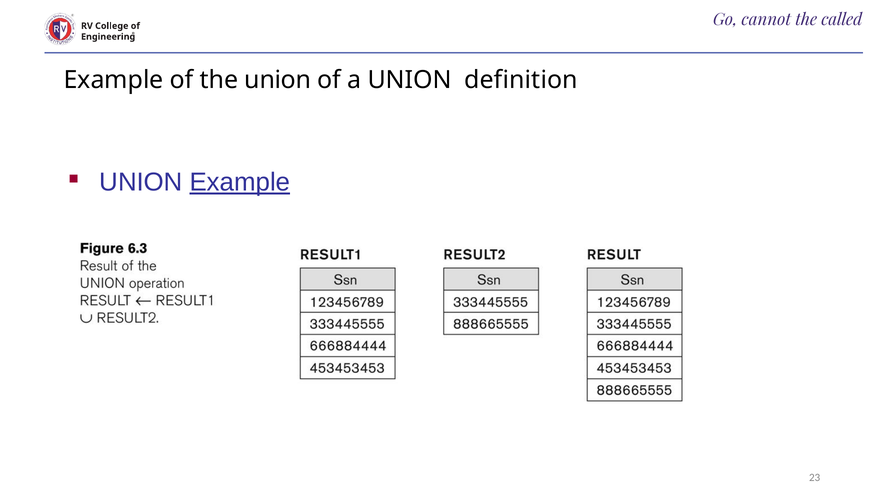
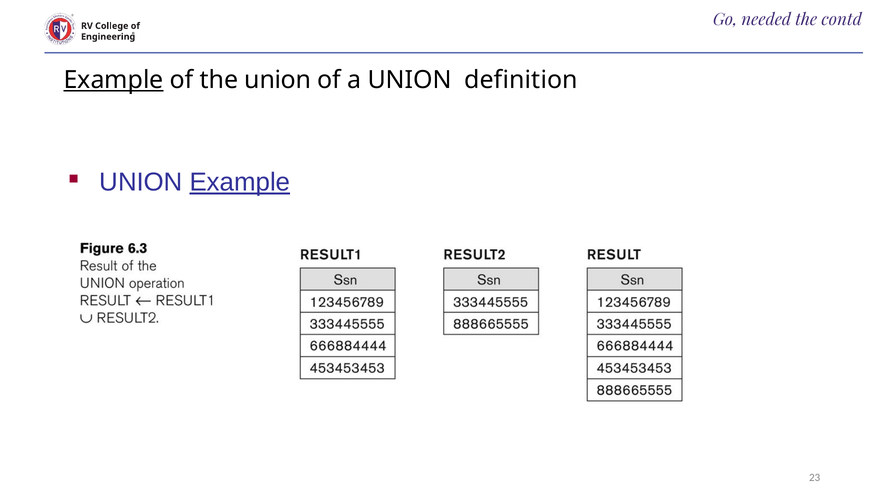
cannot: cannot -> needed (766, 20)
called: called -> contd (842, 20)
Example underline: none -> present (114, 80)
